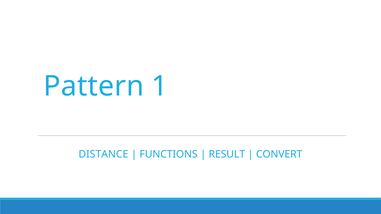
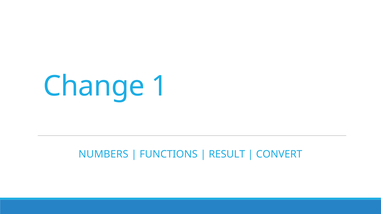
Pattern: Pattern -> Change (94, 86)
DISTANCE: DISTANCE -> NUMBERS (103, 154)
